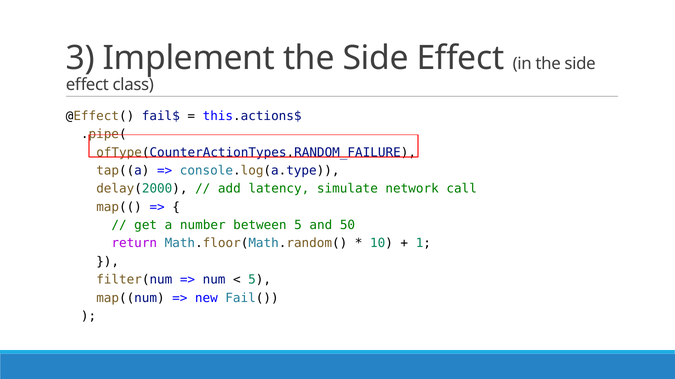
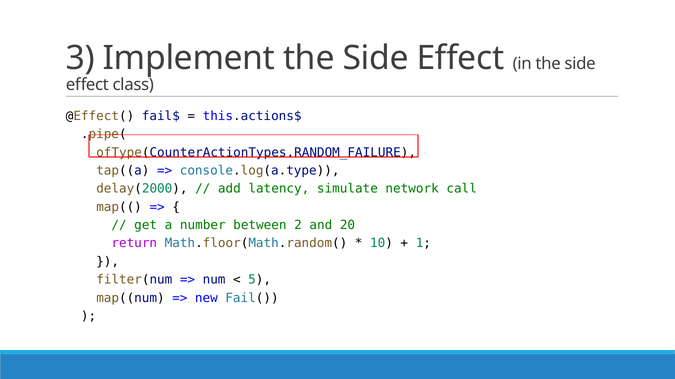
between 5: 5 -> 2 (298, 226)
50: 50 -> 20 (347, 226)
